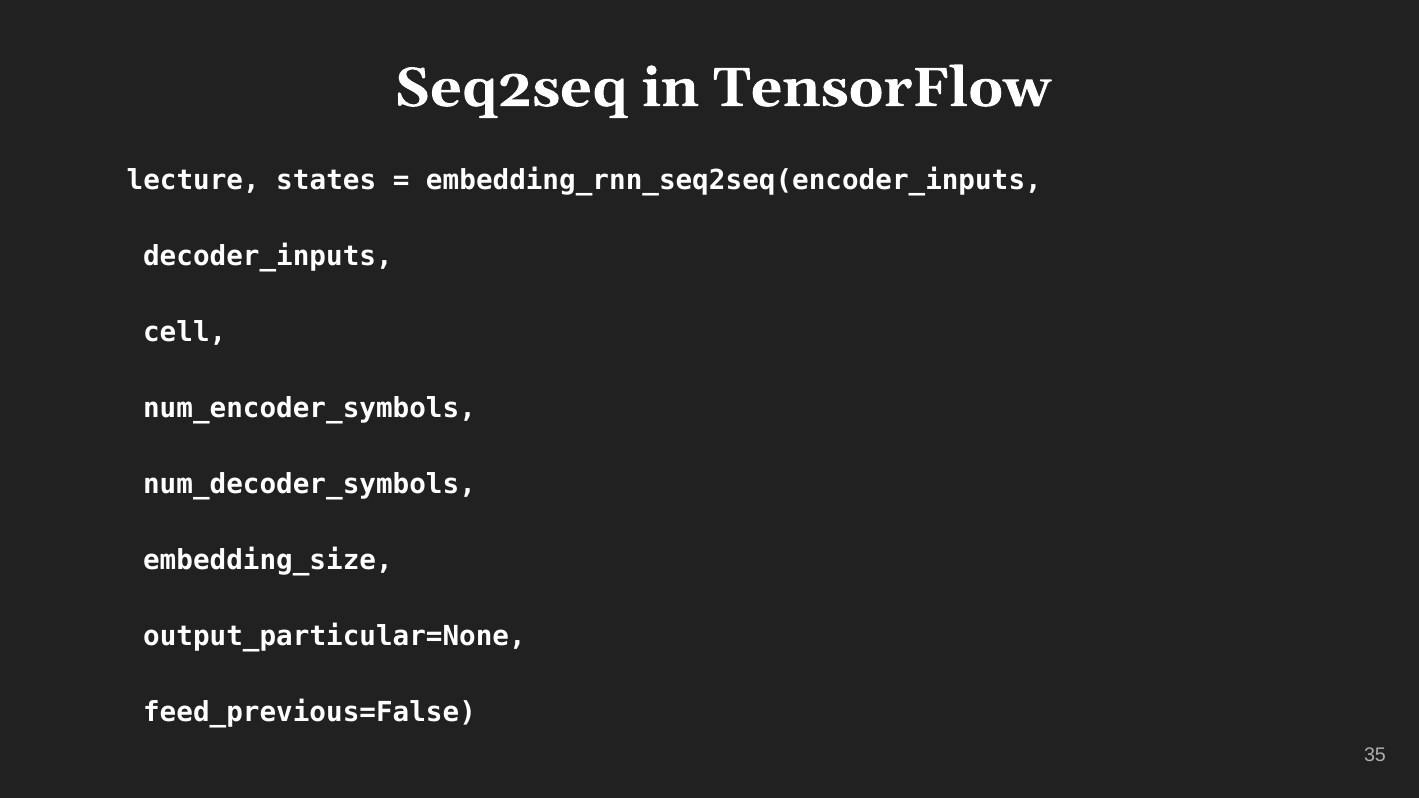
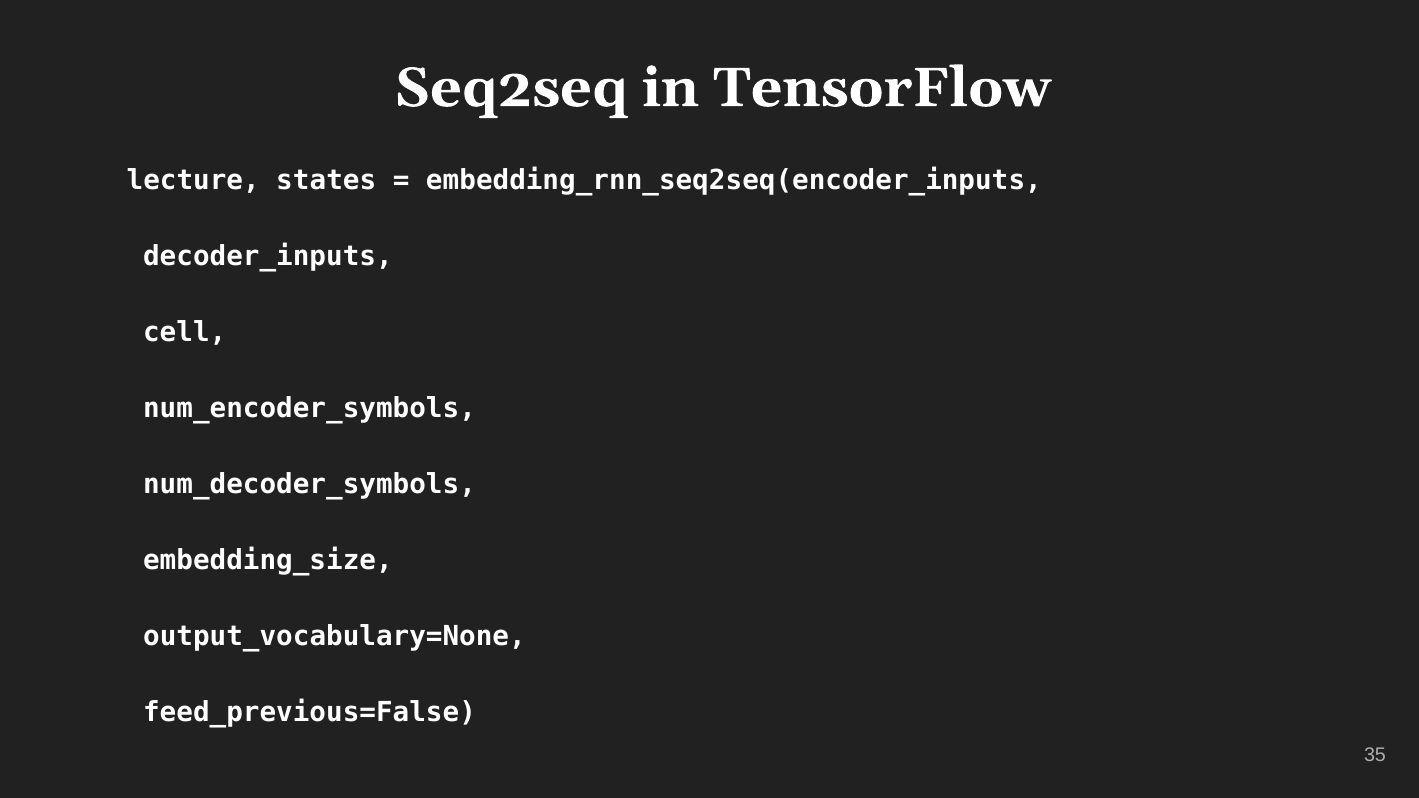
output_particular=None: output_particular=None -> output_vocabulary=None (334, 637)
